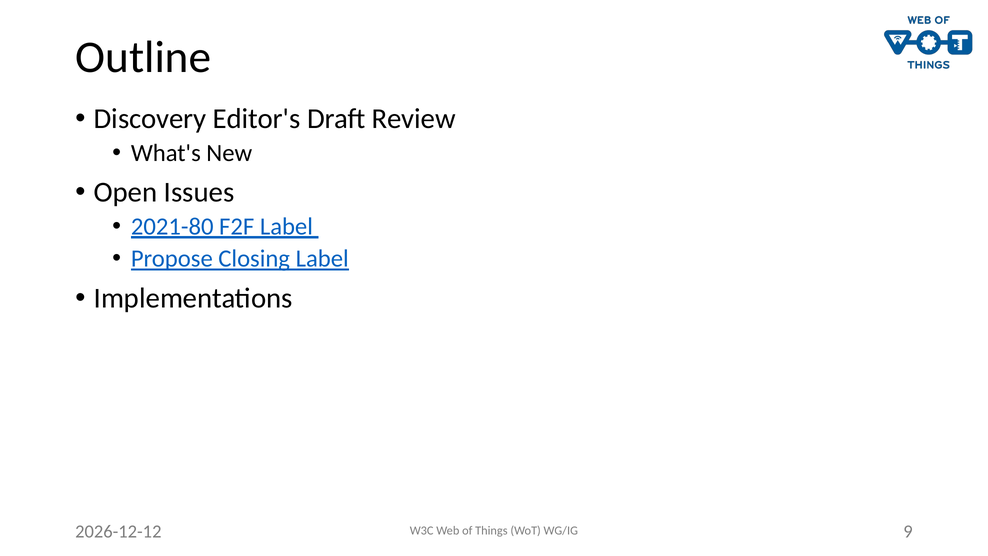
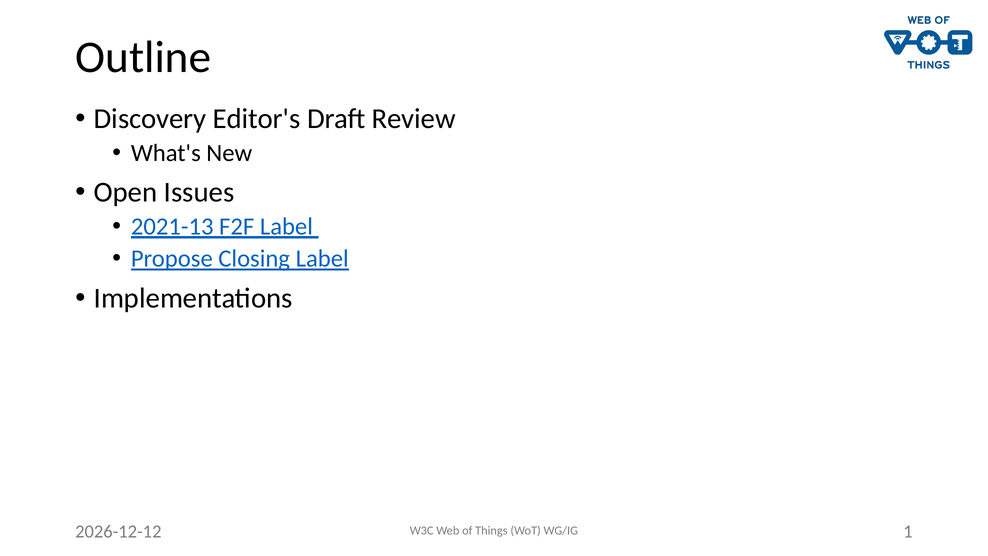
2021-80: 2021-80 -> 2021-13 (172, 226)
9: 9 -> 1 (908, 531)
